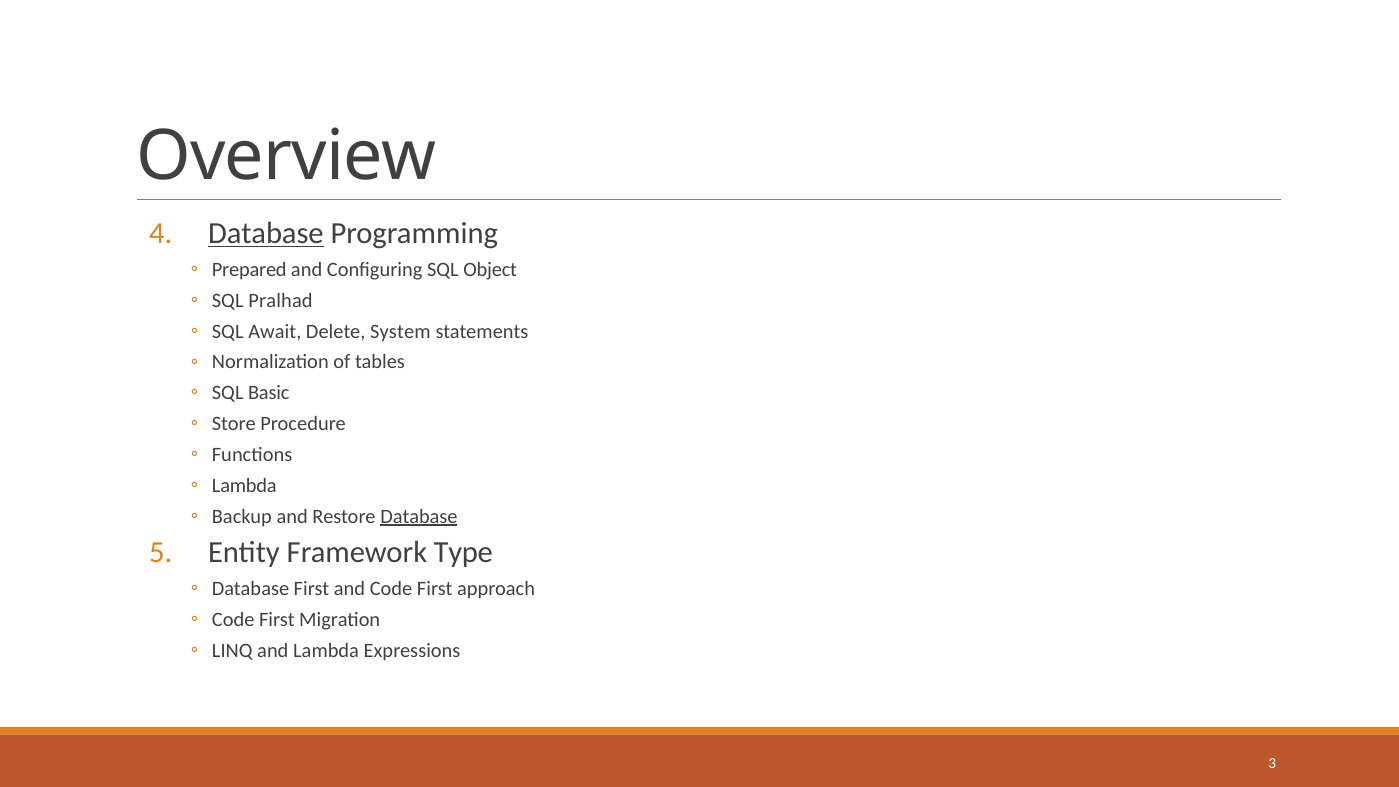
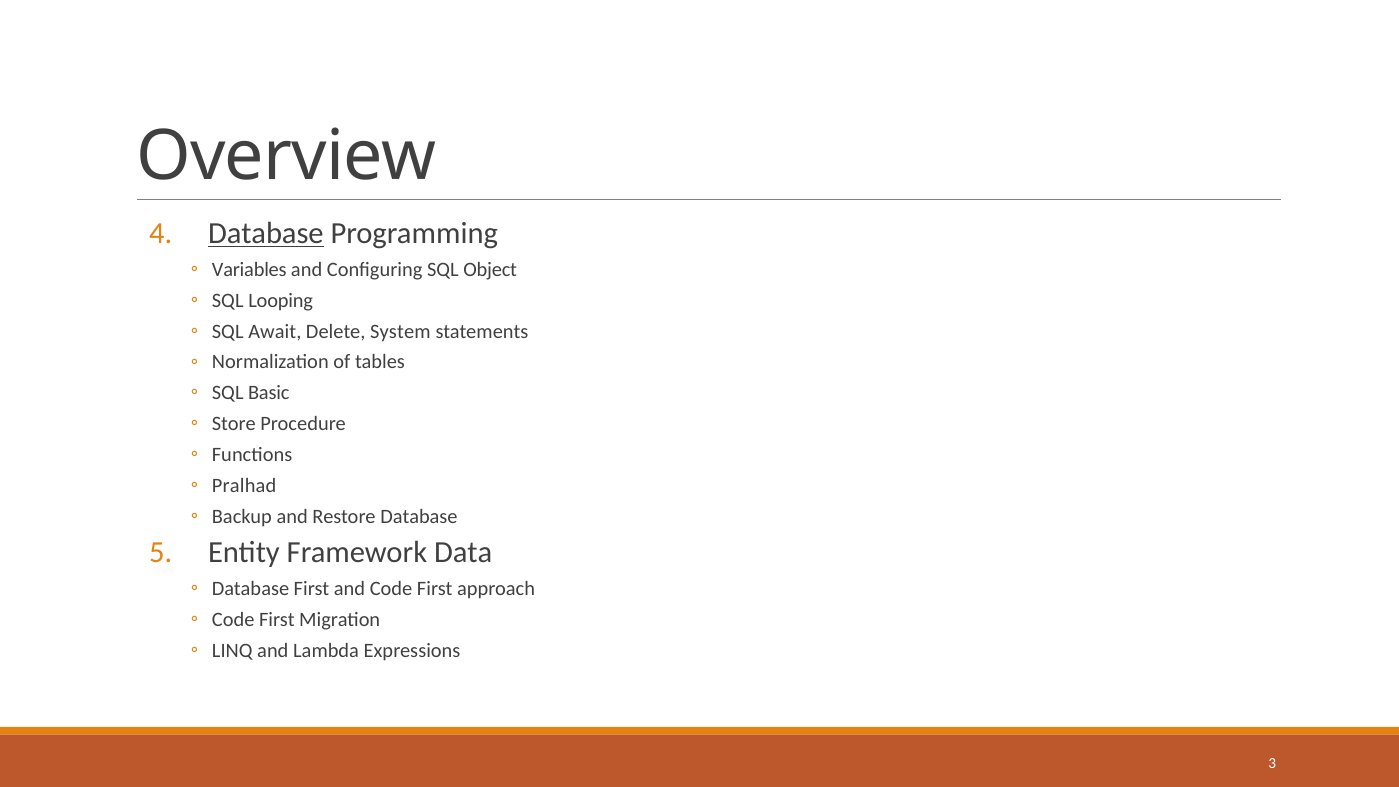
Prepared: Prepared -> Variables (249, 270)
Pralhad: Pralhad -> Looping (281, 301)
Lambda: Lambda -> Pralhad (244, 485)
Database underline: present -> none (419, 516)
Type: Type -> Data (463, 553)
